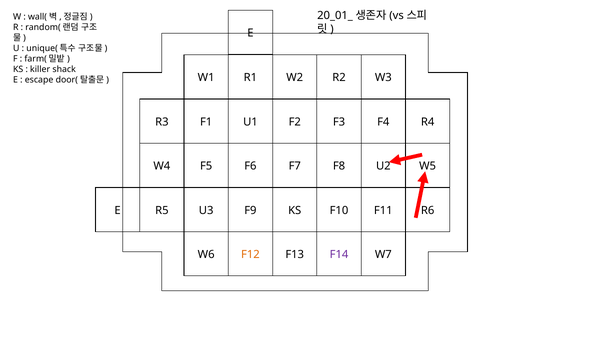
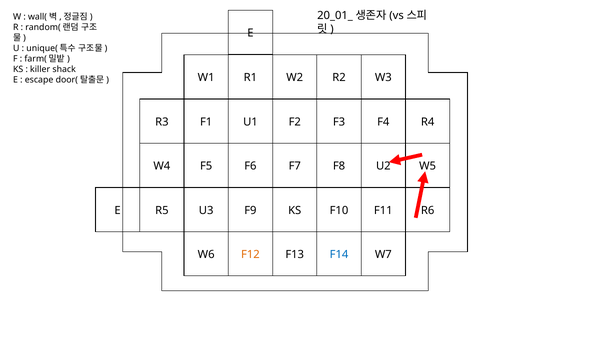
F14 colour: purple -> blue (339, 255)
